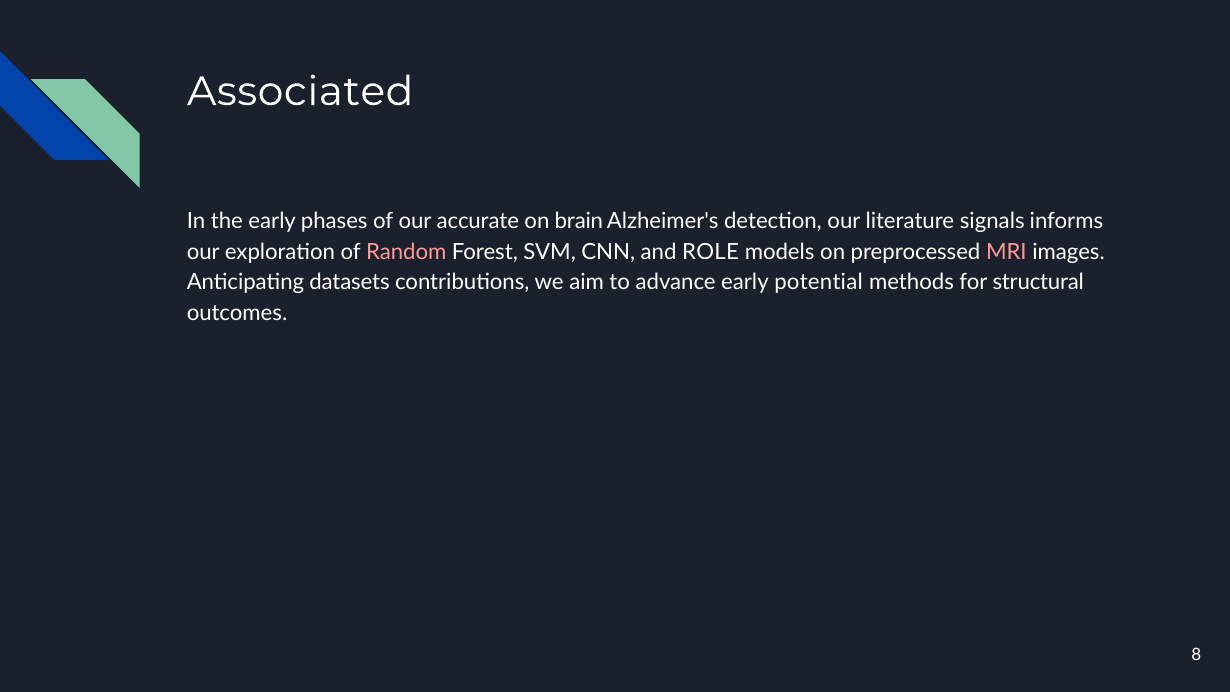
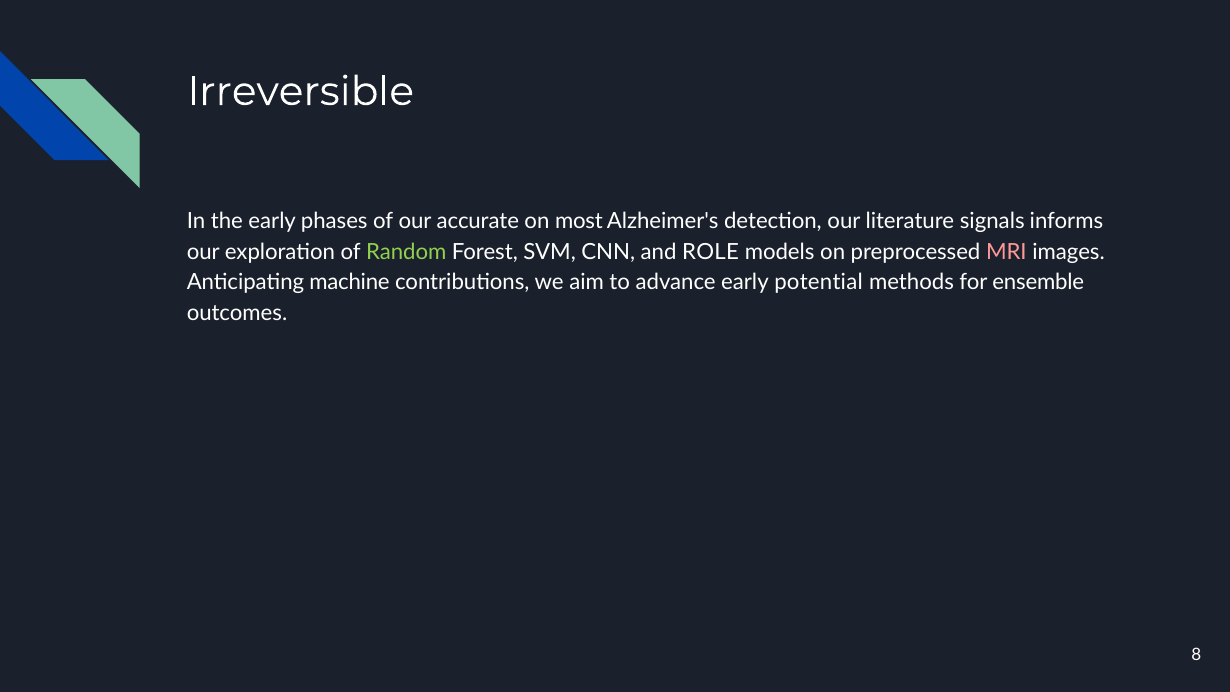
Associated: Associated -> Irreversible (300, 91)
brain: brain -> most (579, 221)
Random colour: pink -> light green (406, 252)
datasets: datasets -> machine (349, 282)
structural: structural -> ensemble (1038, 282)
